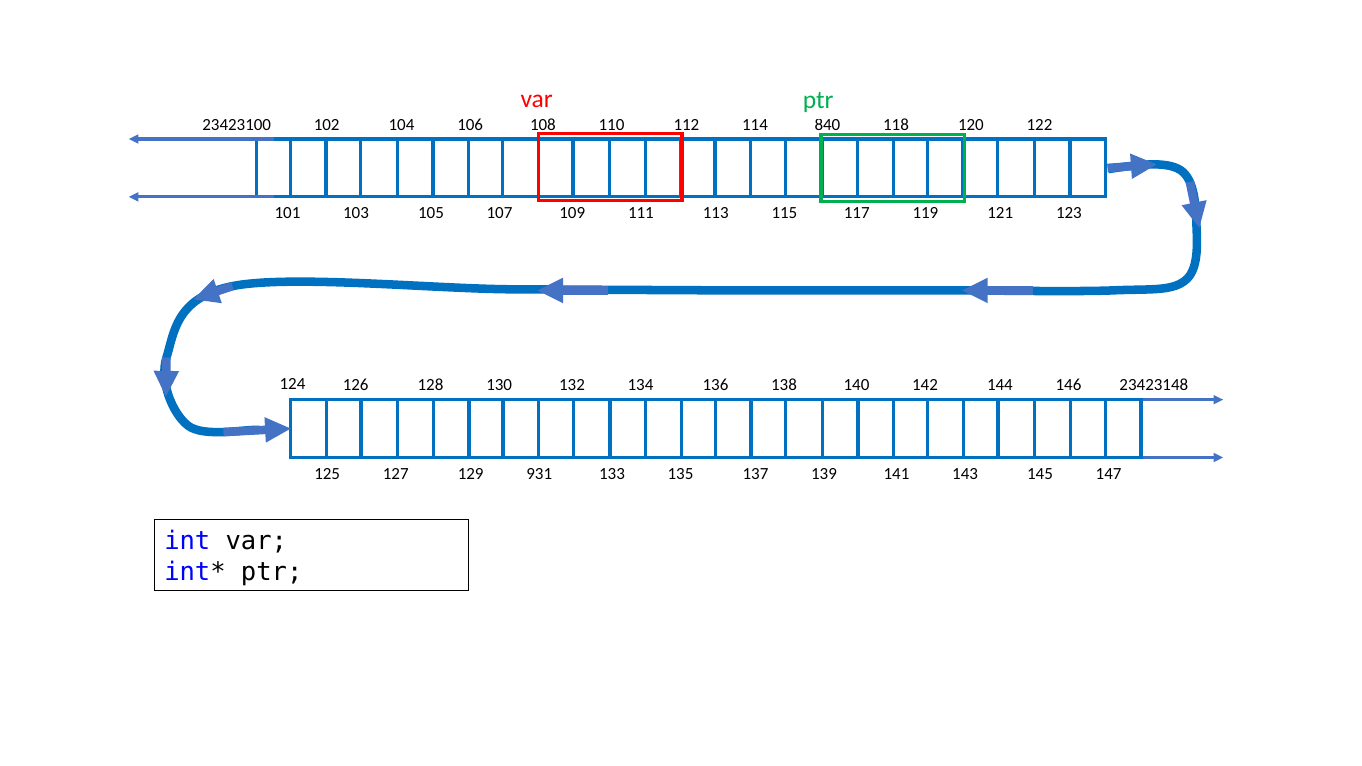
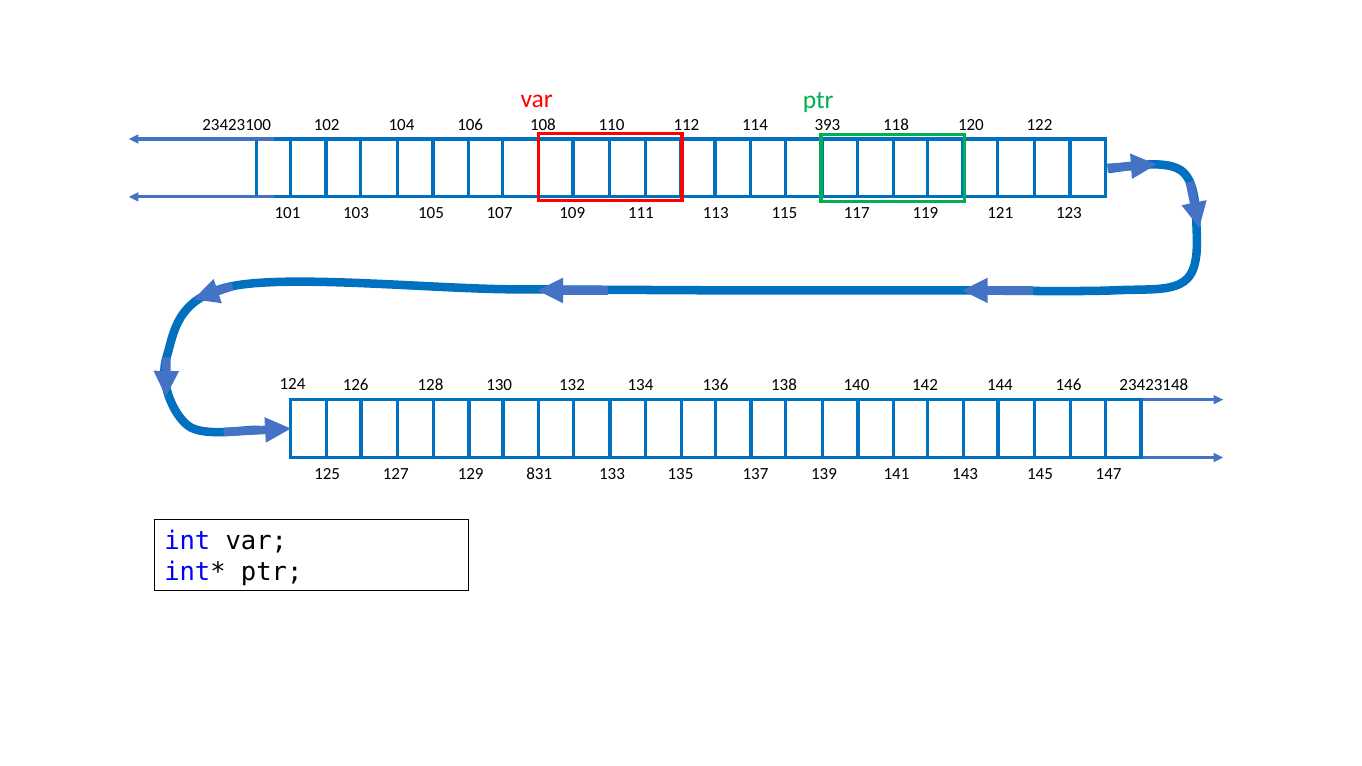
840: 840 -> 393 (827, 124)
931: 931 -> 831 (539, 474)
